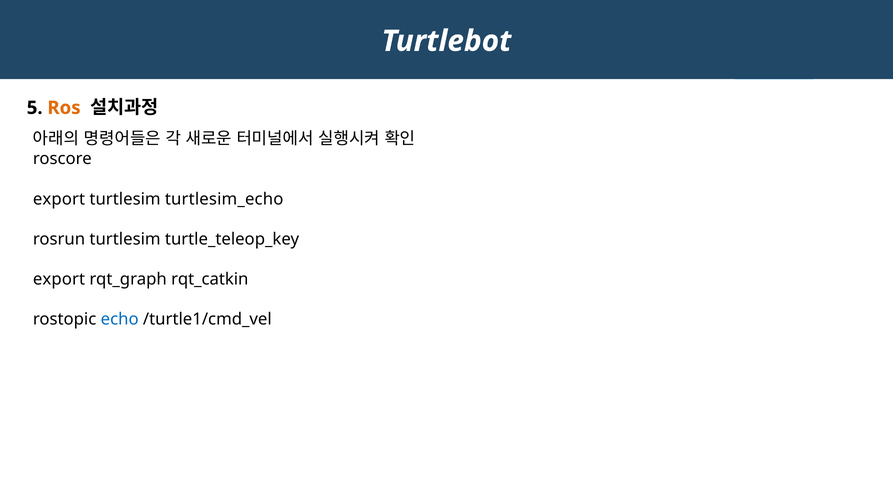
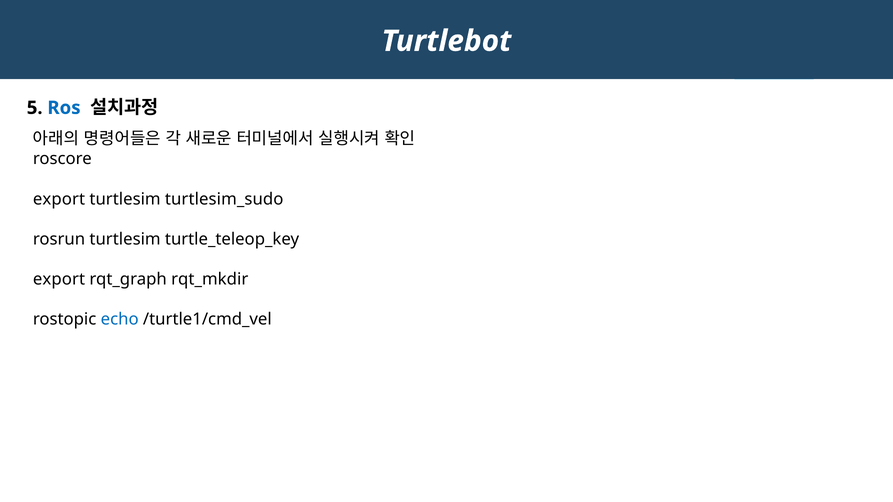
Ros colour: orange -> blue (64, 108)
turtlesim_echo: turtlesim_echo -> turtlesim_sudo (224, 199)
rqt_catkin: rqt_catkin -> rqt_mkdir (210, 279)
